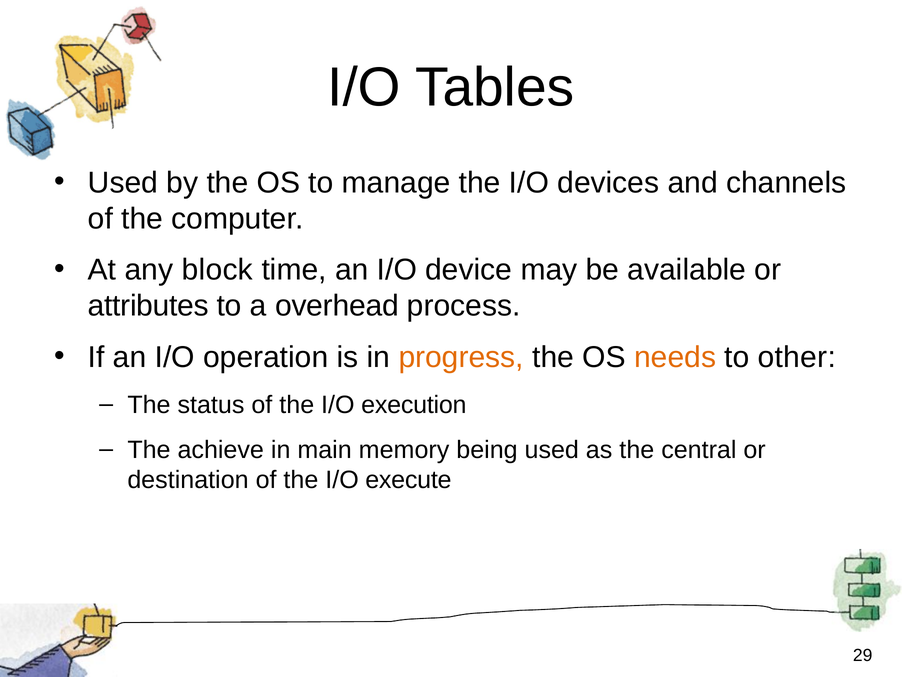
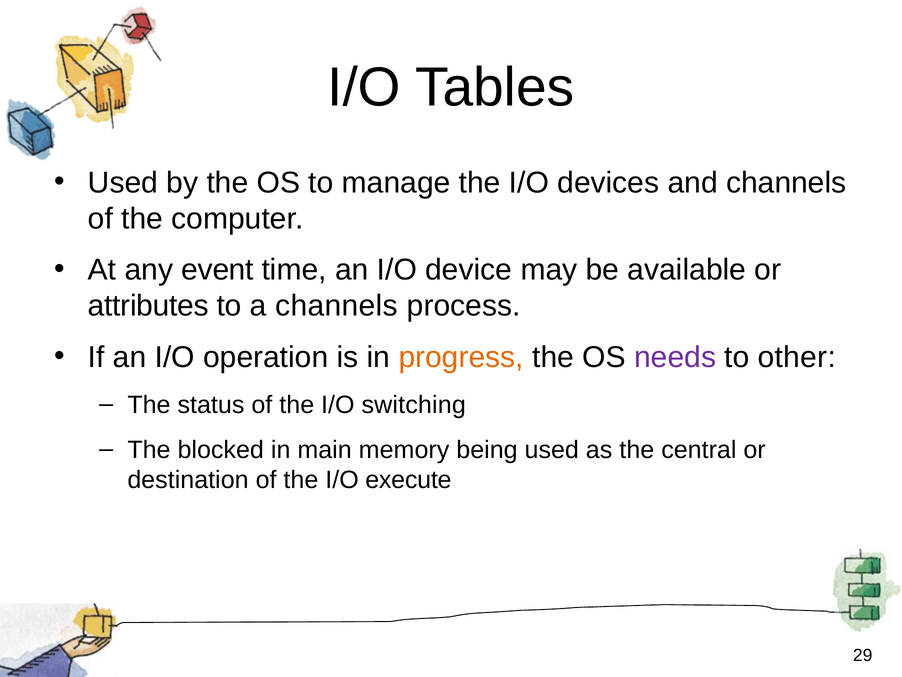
block: block -> event (218, 270)
a overhead: overhead -> channels (337, 306)
needs colour: orange -> purple (675, 357)
execution: execution -> switching (414, 405)
achieve: achieve -> blocked (221, 450)
